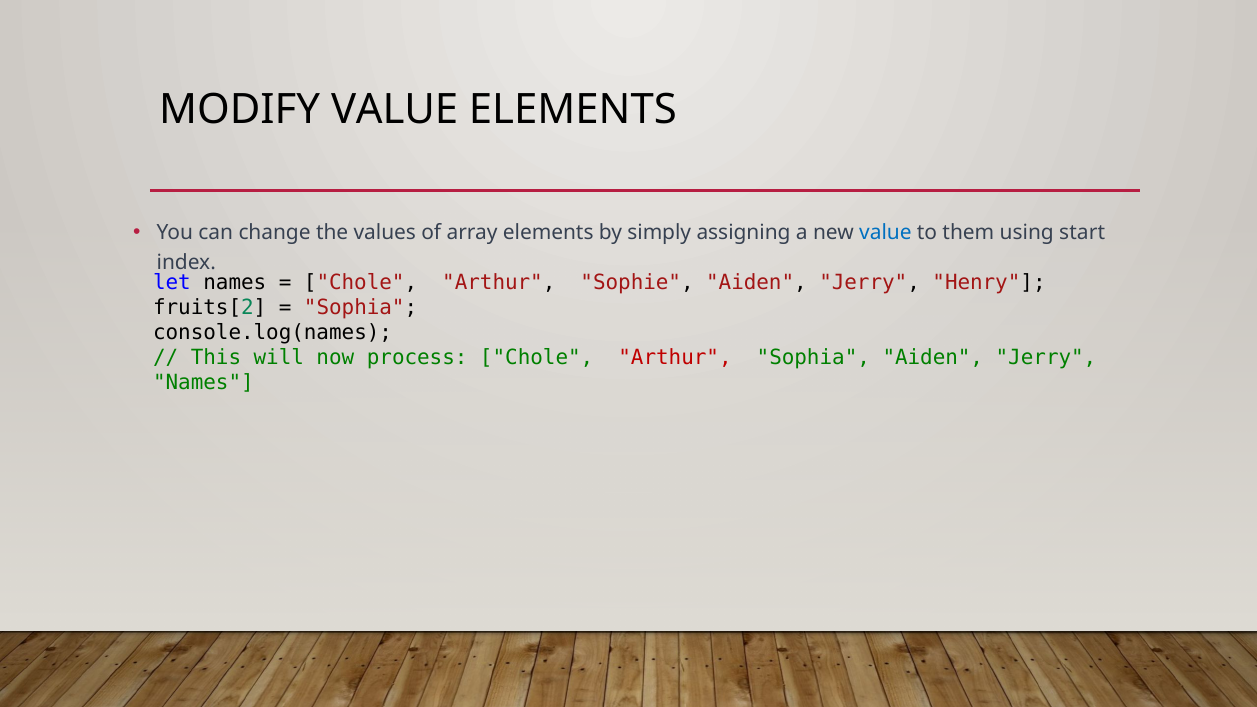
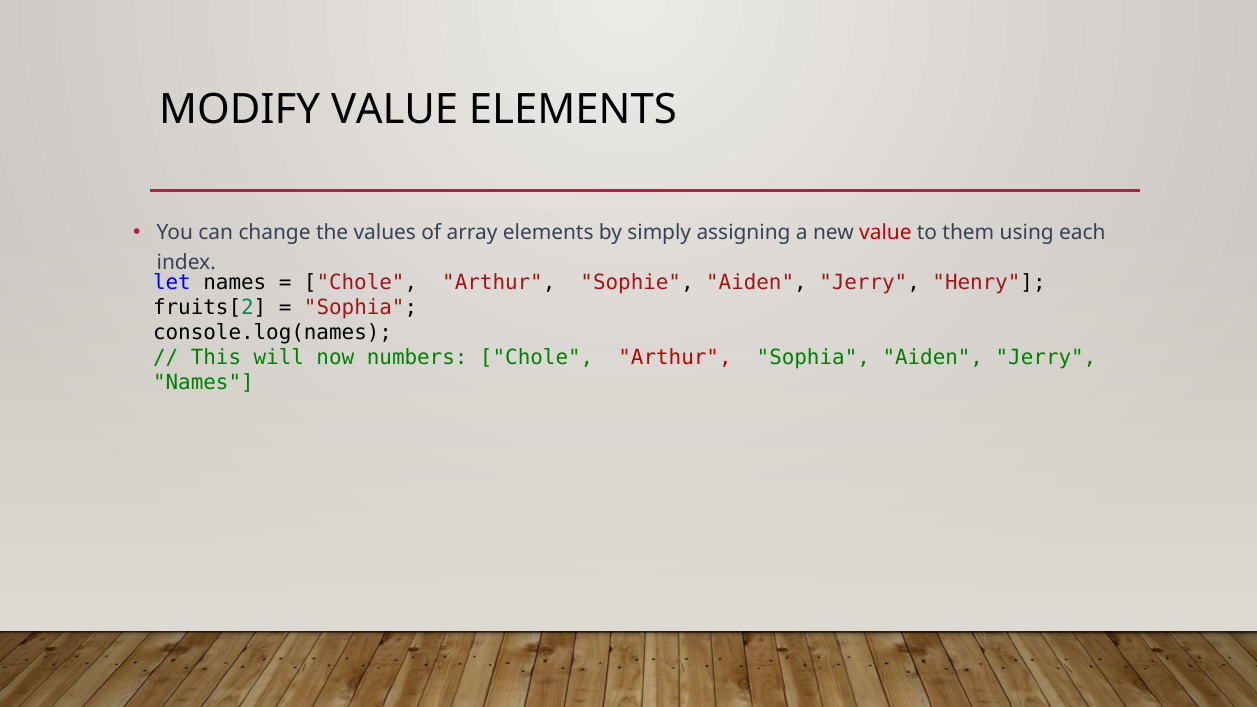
value colour: blue -> red (885, 232)
start: start -> each (1082, 232)
process: process -> numbers (417, 358)
